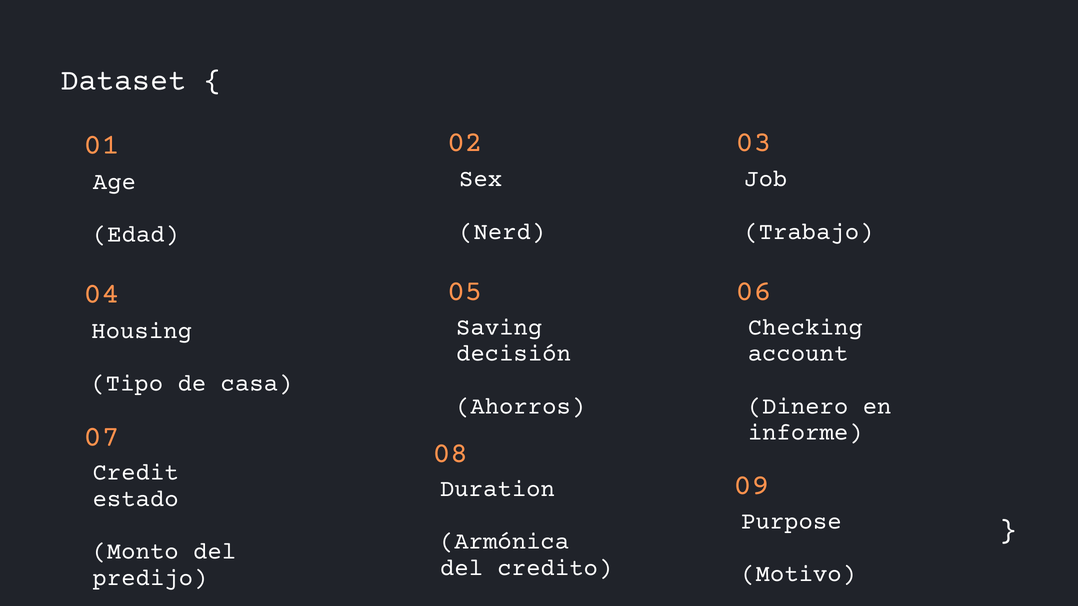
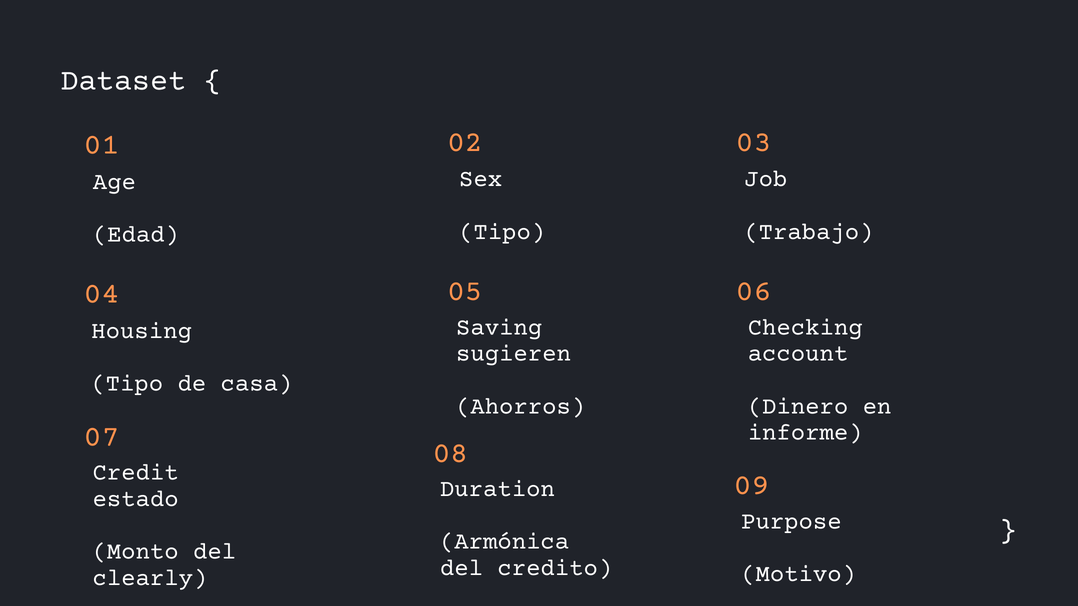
Nerd: Nerd -> Tipo (502, 231)
decisión: decisión -> sugieren (513, 353)
predijo: predijo -> clearly (150, 578)
